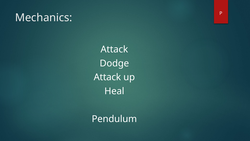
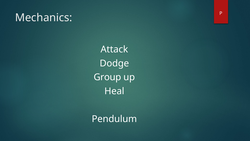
Attack: Attack -> Group (107, 77)
